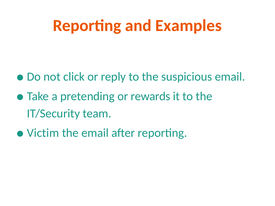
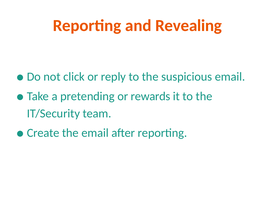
Examples: Examples -> Revealing (189, 26)
Victim: Victim -> Create (43, 133)
